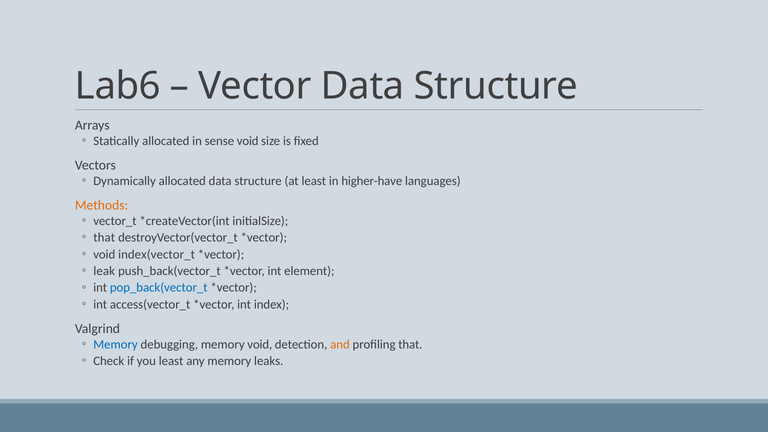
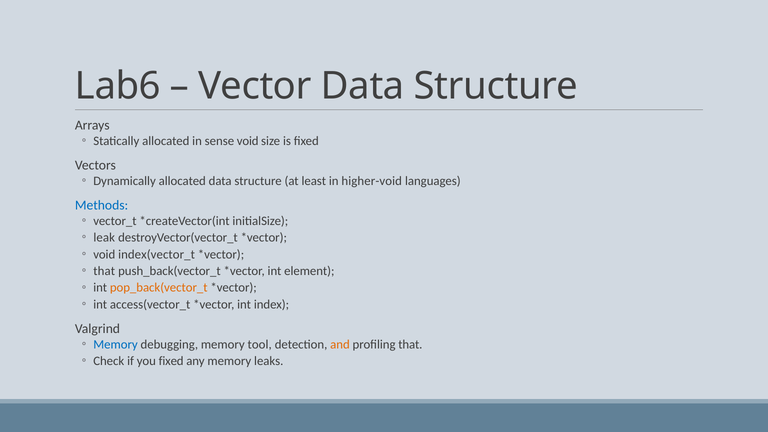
higher-have: higher-have -> higher-void (372, 181)
Methods colour: orange -> blue (102, 205)
that: that -> leak (104, 238)
leak: leak -> that (104, 271)
pop_back(vector_t colour: blue -> orange (159, 288)
memory void: void -> tool (260, 344)
you least: least -> fixed (171, 361)
